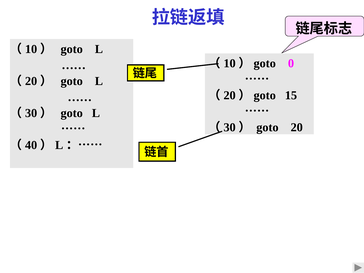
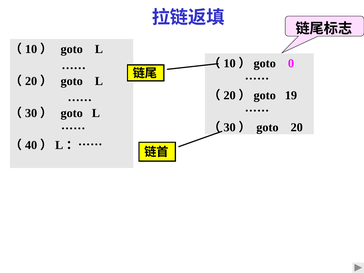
15: 15 -> 19 (291, 95)
